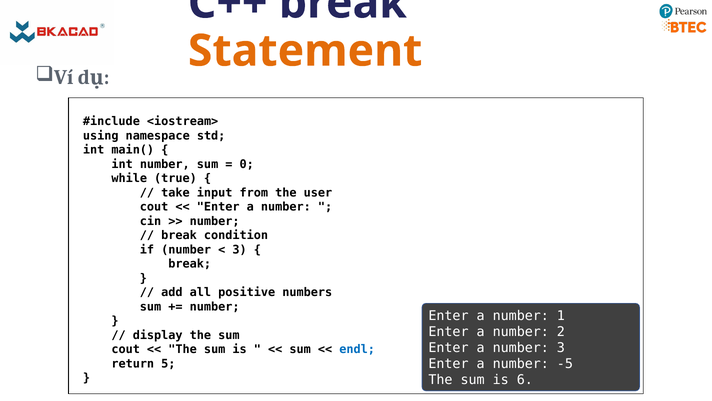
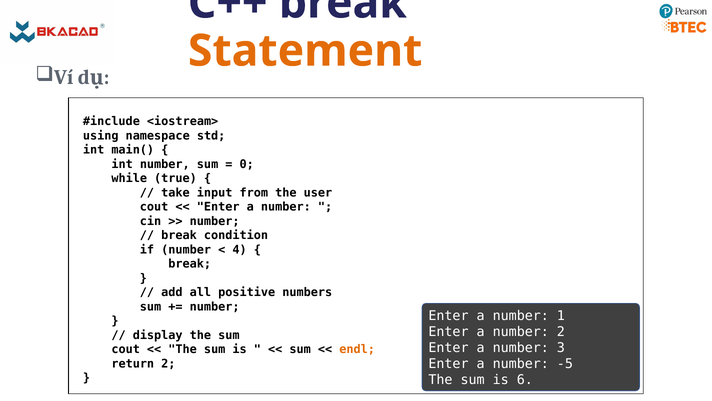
3: 3 -> 4 (240, 249)
endl colour: blue -> orange (357, 349)
return 5: 5 -> 2 (168, 363)
